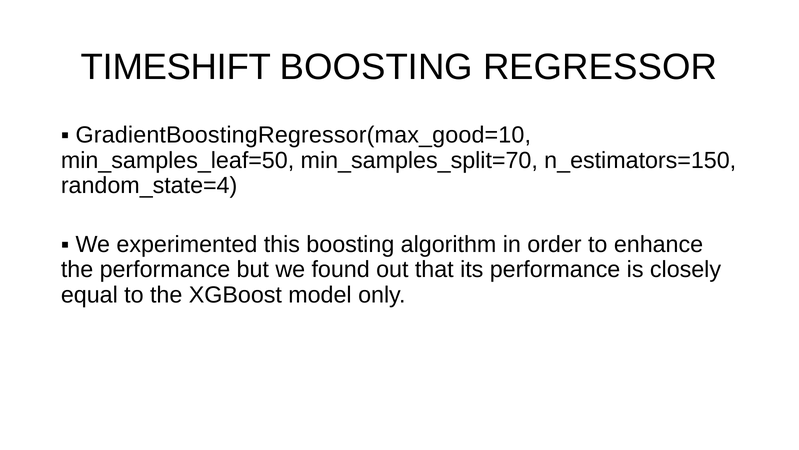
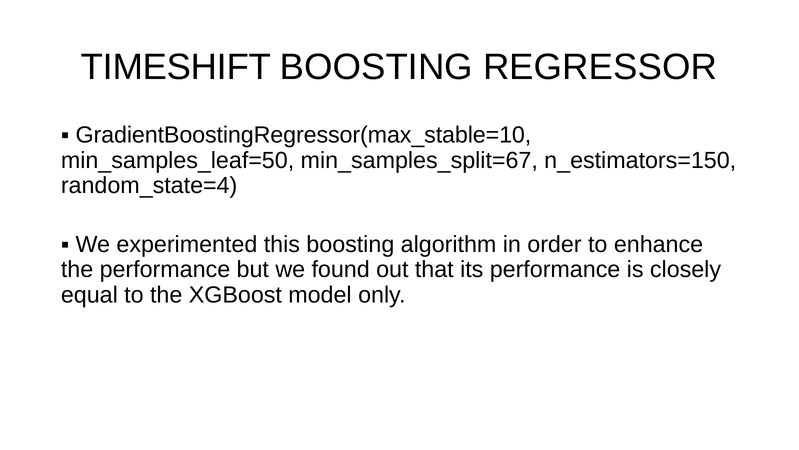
GradientBoostingRegressor(max_good=10: GradientBoostingRegressor(max_good=10 -> GradientBoostingRegressor(max_stable=10 (303, 135)
min_samples_split=70: min_samples_split=70 -> min_samples_split=67 (419, 160)
